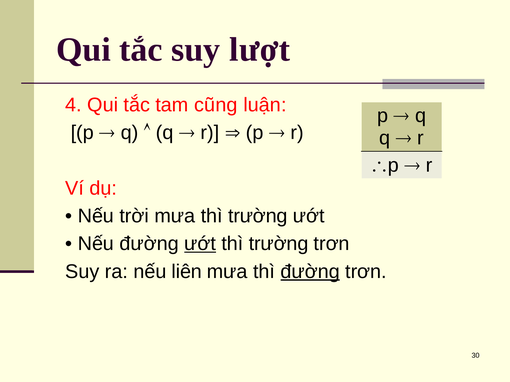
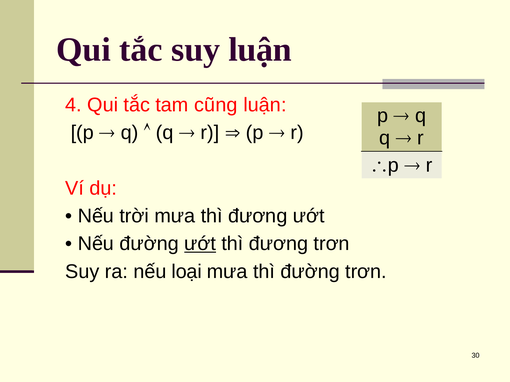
suy lượt: lượt -> luận (260, 50)
mưa thì trường: trường -> đương (258, 216)
trường: trường -> đương (279, 244)
liên: liên -> loại (187, 272)
đường underline: present -> none (310, 272)
